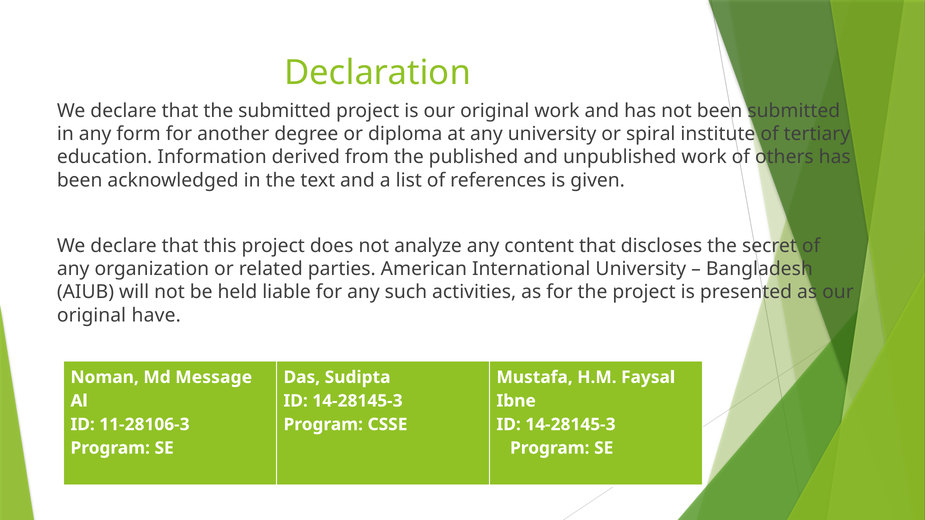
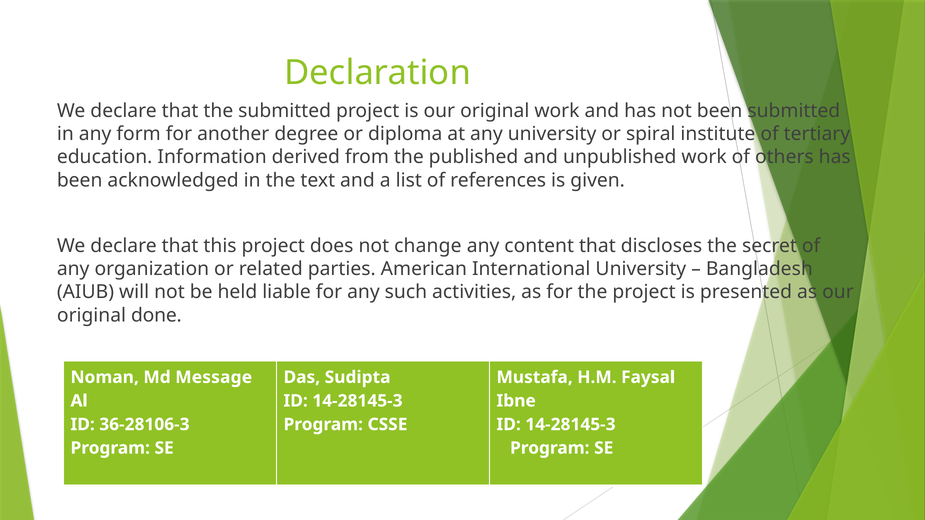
analyze: analyze -> change (428, 246)
have: have -> done (156, 315)
11-28106-3: 11-28106-3 -> 36-28106-3 (144, 425)
